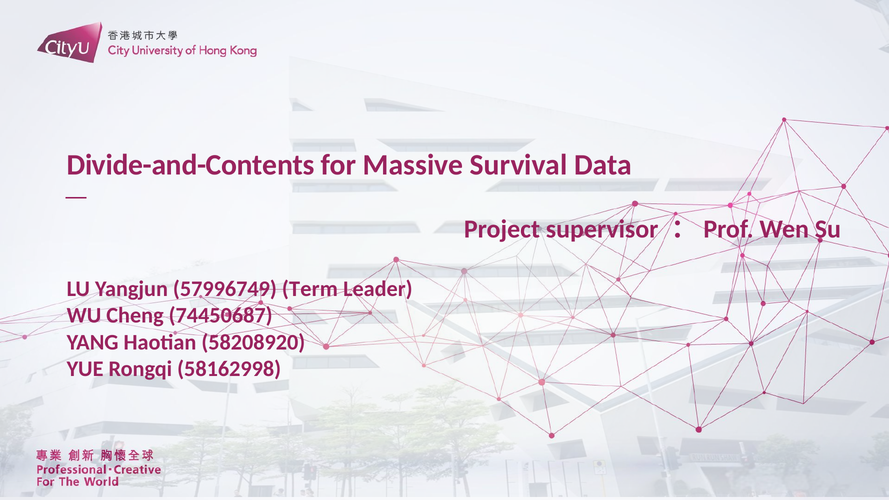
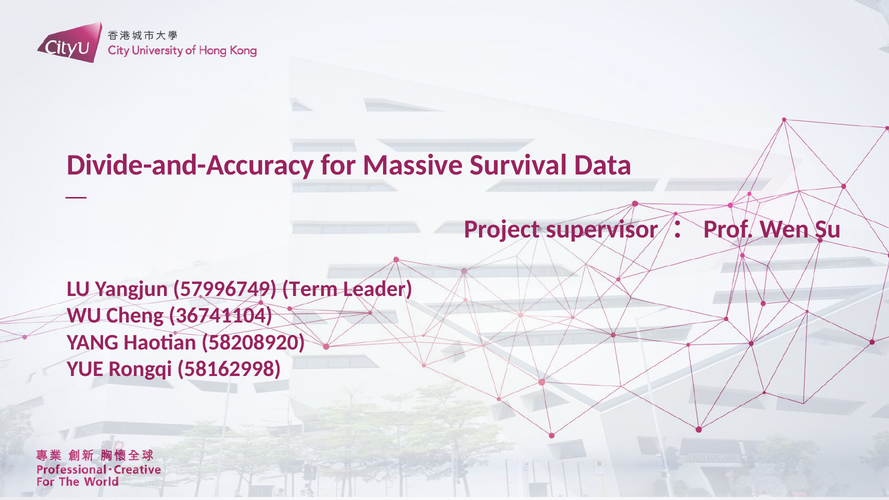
Divide-and-Contents: Divide-and-Contents -> Divide-and-Accuracy (191, 165)
74450687: 74450687 -> 36741104 (221, 316)
